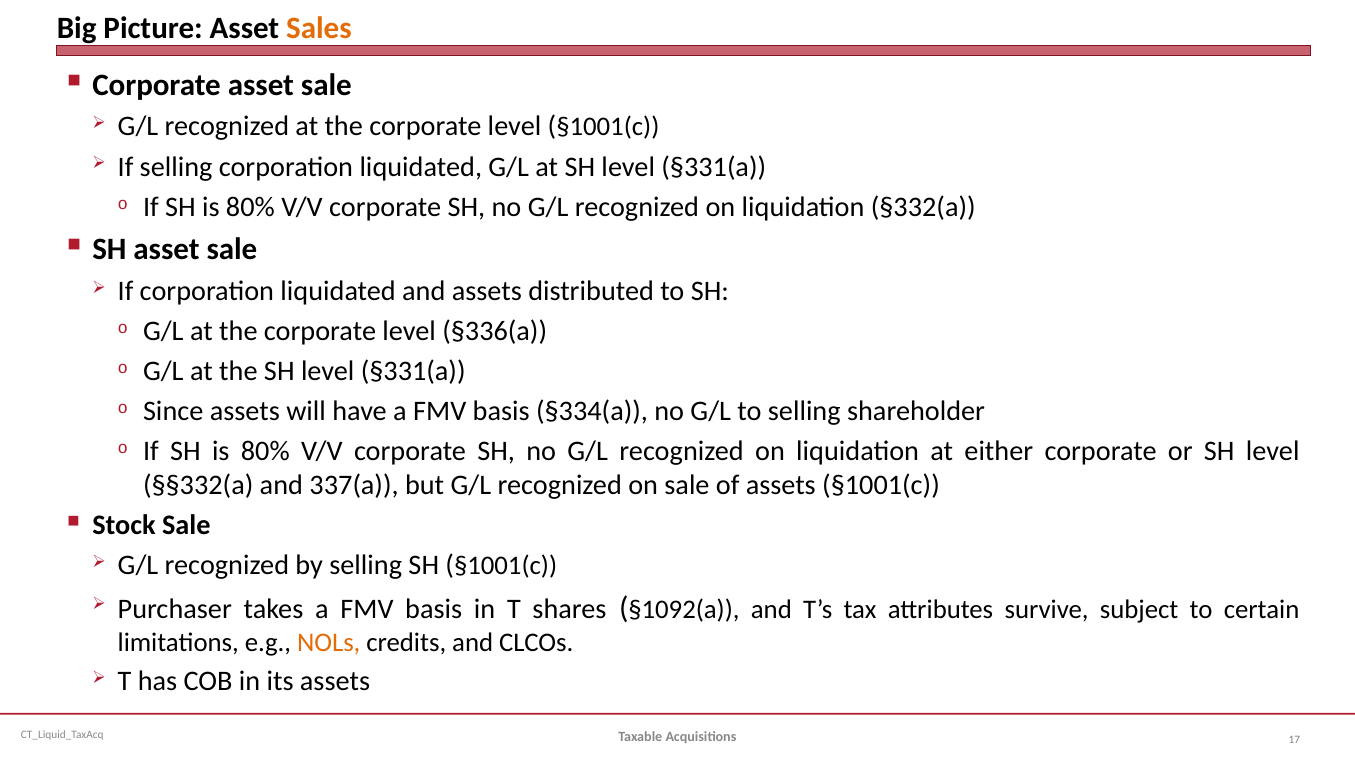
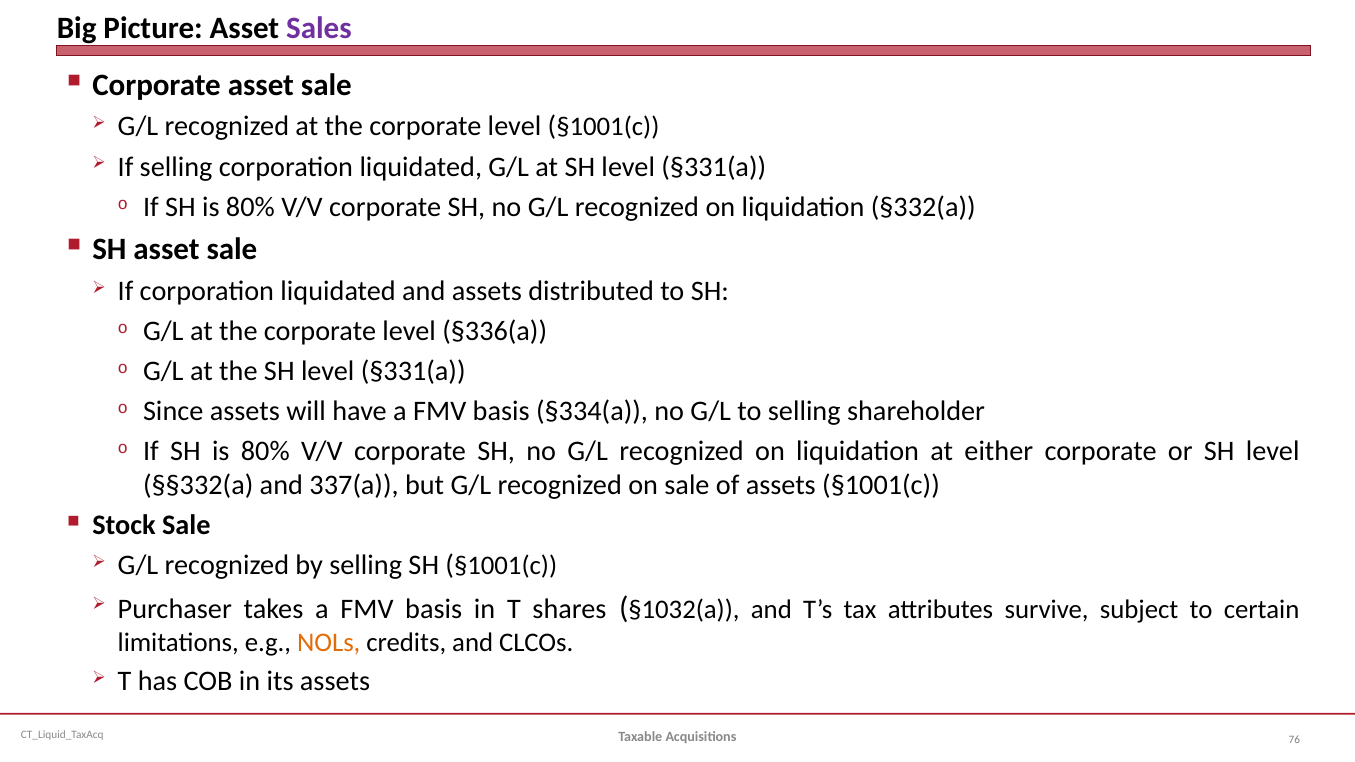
Sales colour: orange -> purple (319, 29)
§1092(a: §1092(a -> §1032(a (684, 609)
17: 17 -> 76 (1294, 740)
